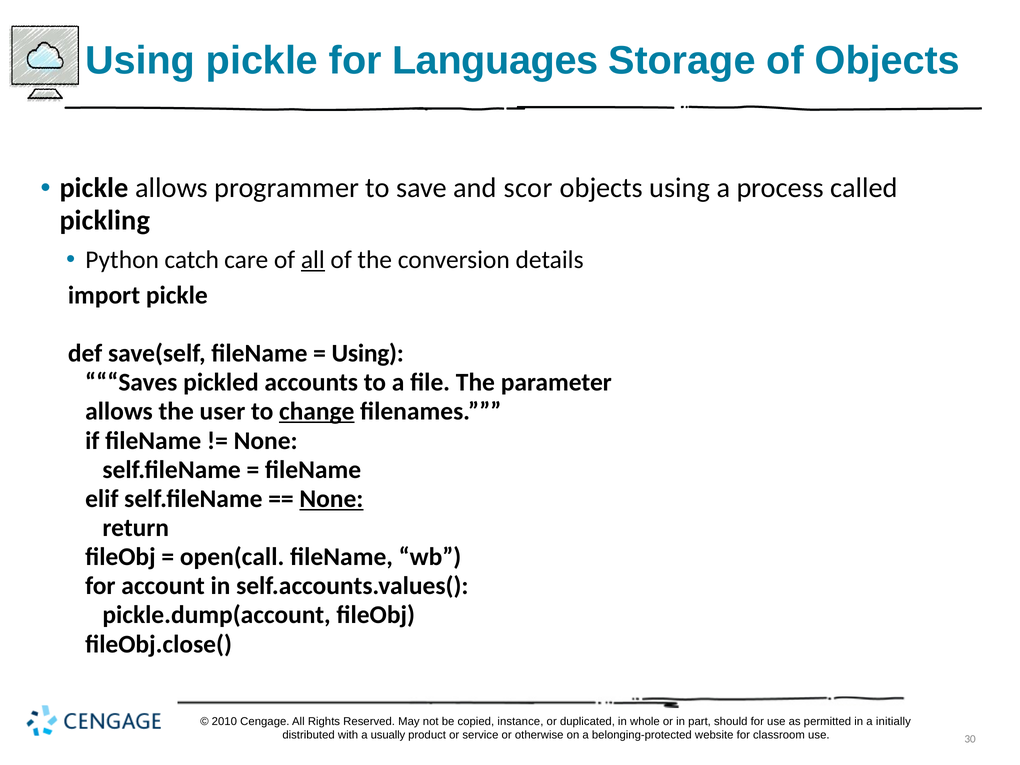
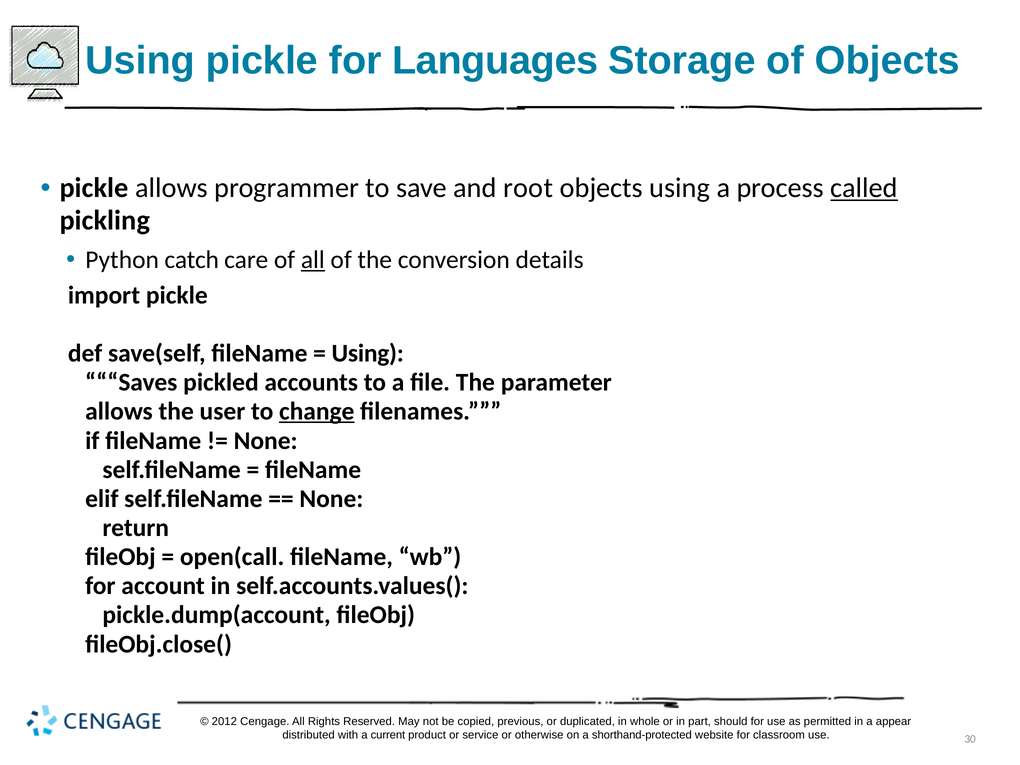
scor: scor -> root (528, 188)
called underline: none -> present (864, 188)
None underline: present -> none (331, 499)
2010: 2010 -> 2012 (224, 722)
instance: instance -> previous (520, 722)
initially: initially -> appear (893, 722)
usually: usually -> current (388, 735)
belonging-protected: belonging-protected -> shorthand-protected (642, 735)
